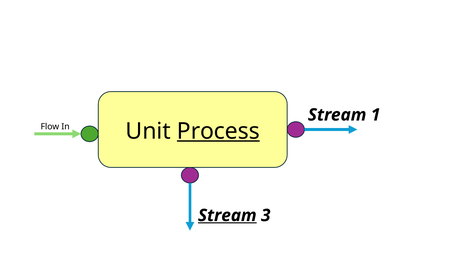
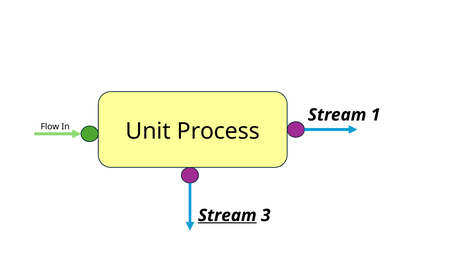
Process underline: present -> none (218, 131)
